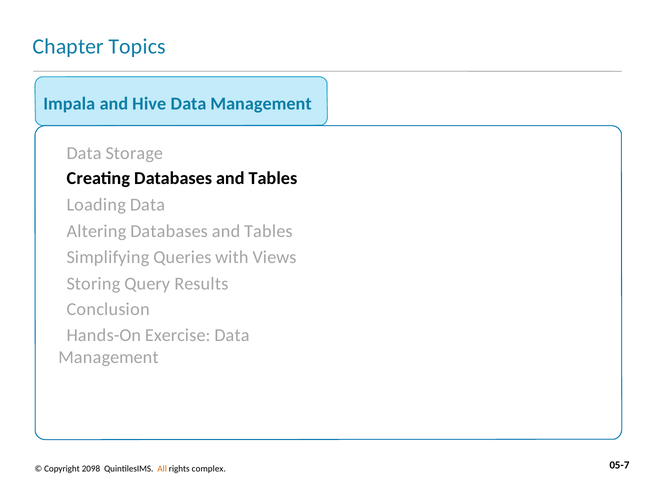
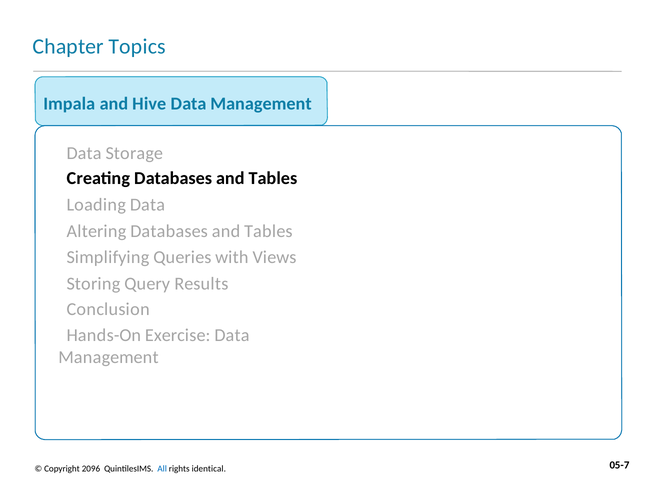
2098: 2098 -> 2096 (91, 469)
All colour: orange -> blue (162, 469)
complex: complex -> identical (209, 469)
